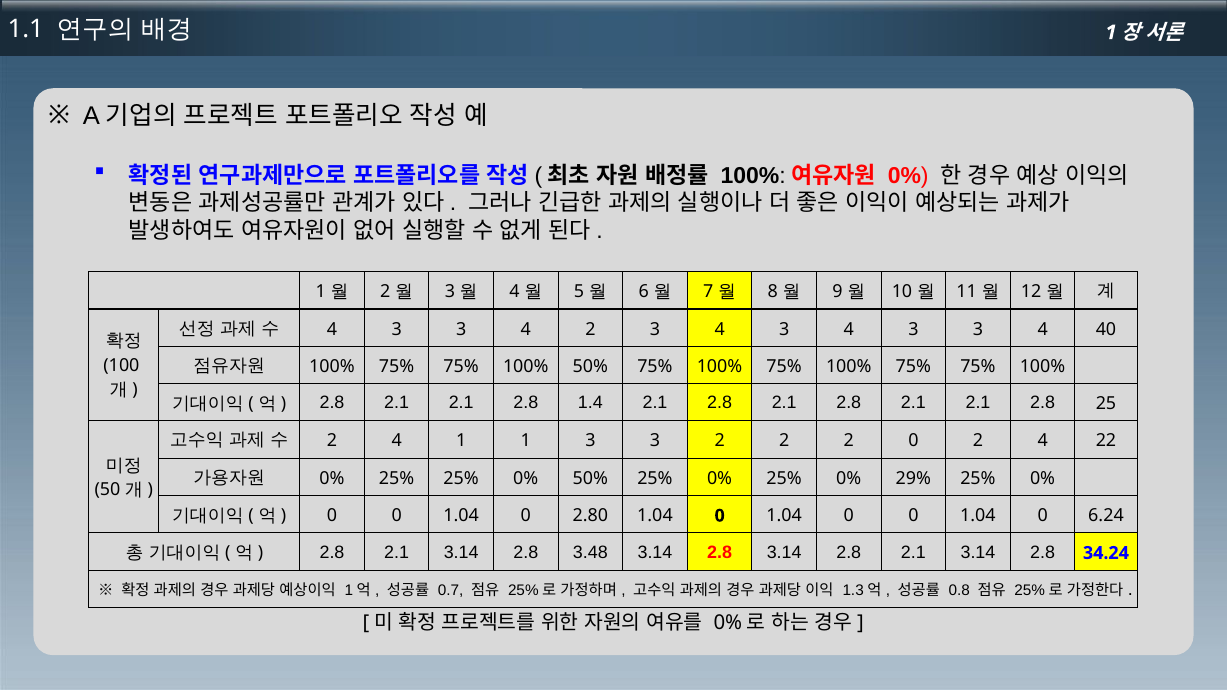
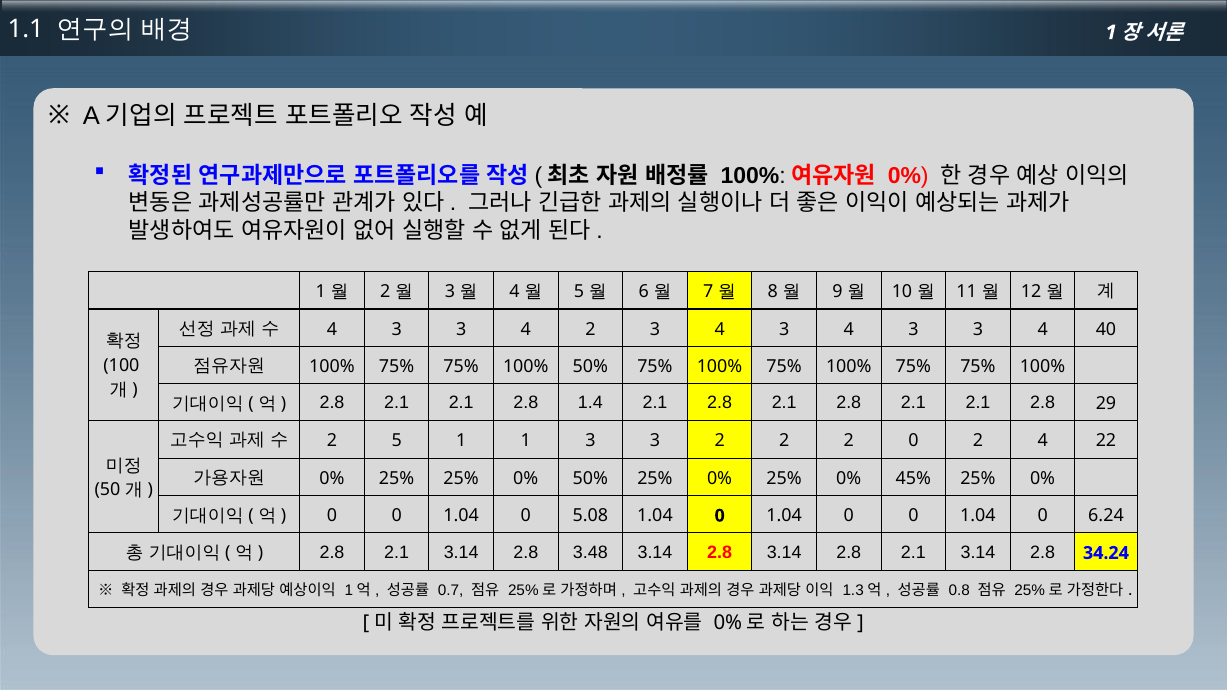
25: 25 -> 29 (1106, 404)
4: 4 -> 5 (397, 441)
29%: 29% -> 45% (913, 479)
2.80: 2.80 -> 5.08 (590, 516)
